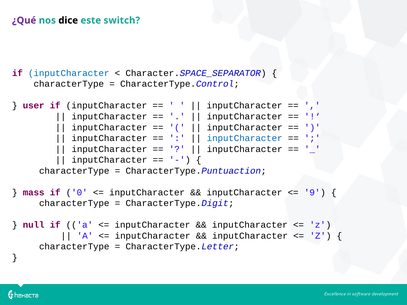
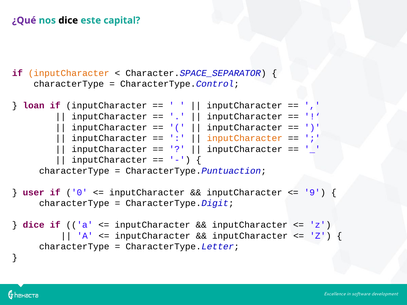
switch: switch -> capital (122, 20)
inputCharacter colour: blue -> orange (69, 73)
user: user -> loan (34, 106)
inputCharacter colour: blue -> orange (245, 138)
mass: mass -> user (34, 193)
null: null -> dice (34, 225)
